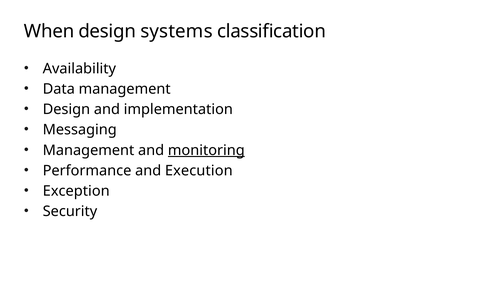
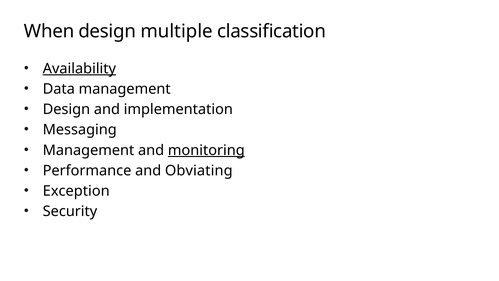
systems: systems -> multiple (177, 31)
Availability underline: none -> present (79, 68)
Execution: Execution -> Obviating (199, 170)
